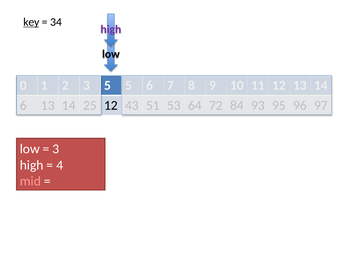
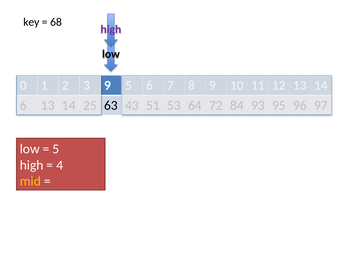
key underline: present -> none (31, 22)
34: 34 -> 68 (56, 22)
5: 5 -> 9 (107, 86)
12: 12 -> 63 (111, 106)
3: 3 -> 5 (56, 149)
mid colour: pink -> yellow (30, 181)
